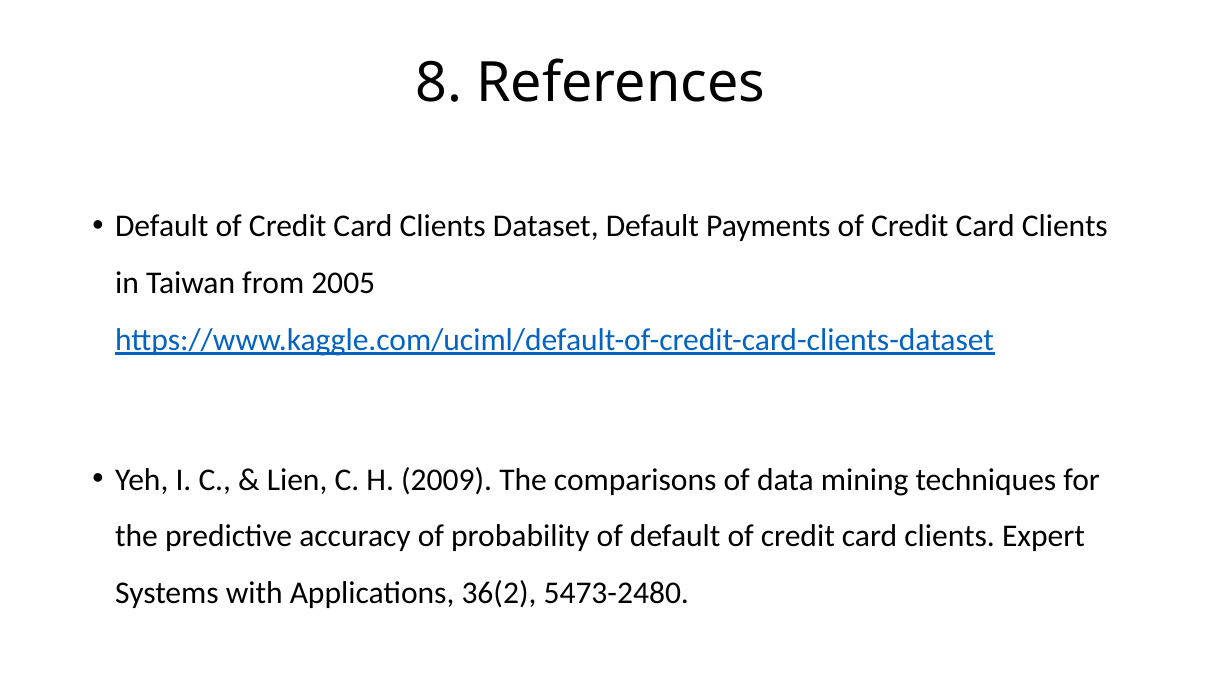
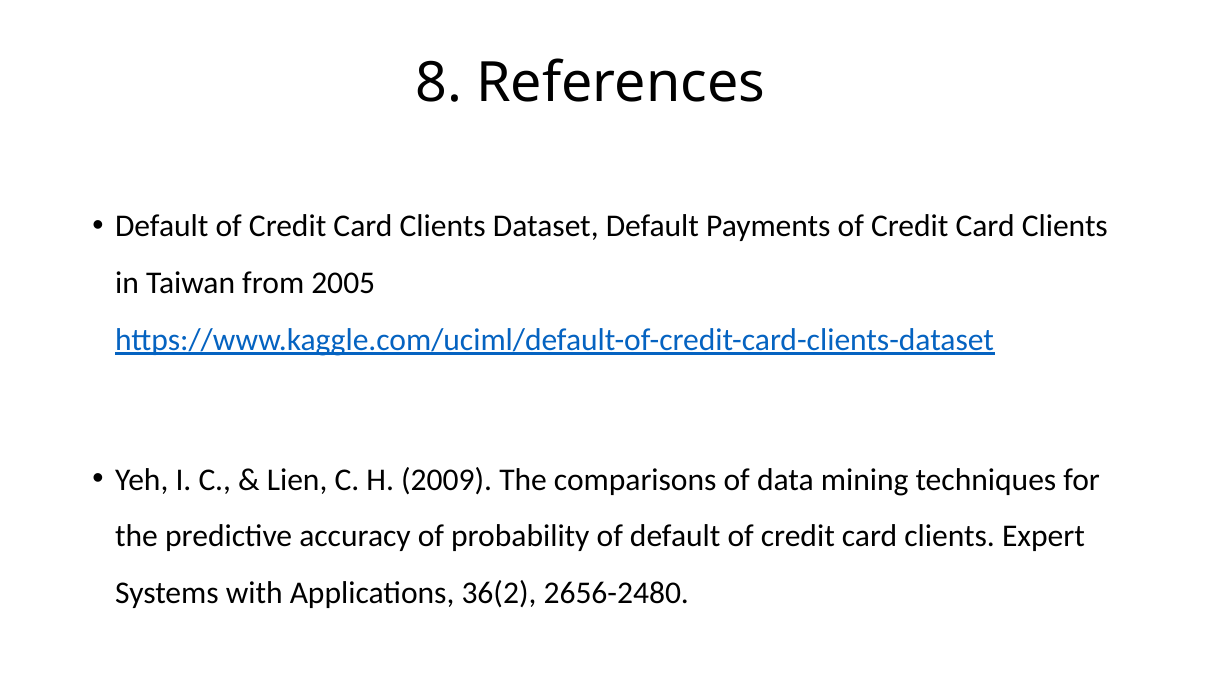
5473-2480: 5473-2480 -> 2656-2480 (616, 594)
